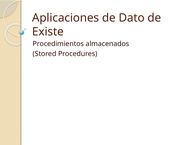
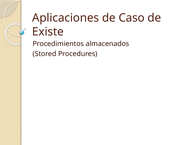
Dato: Dato -> Caso (132, 18)
